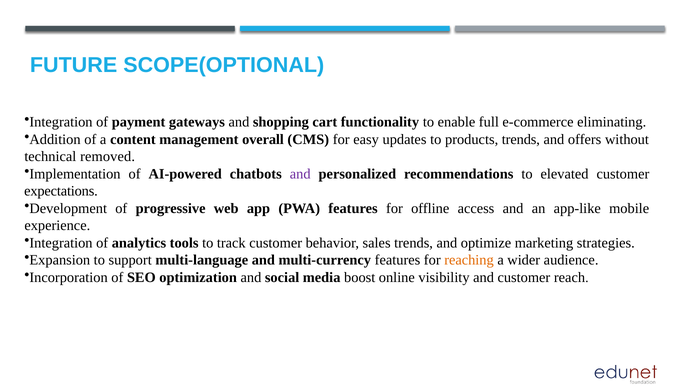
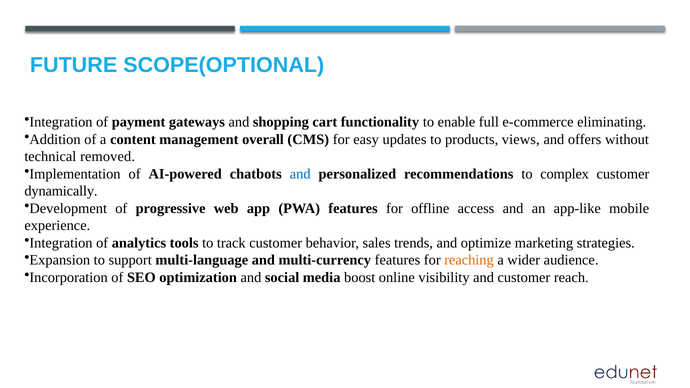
products trends: trends -> views (521, 139)
and colour: purple -> blue (300, 174)
elevated: elevated -> complex (565, 174)
expectations: expectations -> dynamically (61, 191)
